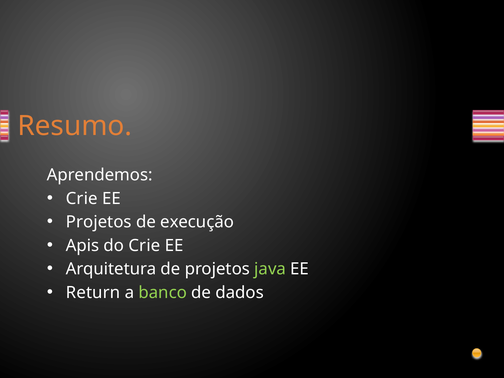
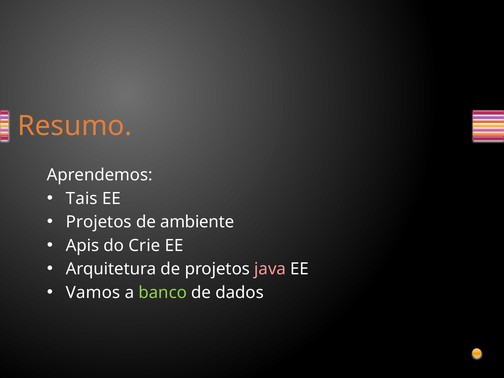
Crie: Crie -> Tais (82, 198)
execução: execução -> ambiente (197, 222)
java colour: light green -> pink (270, 269)
Return: Return -> Vamos (93, 293)
